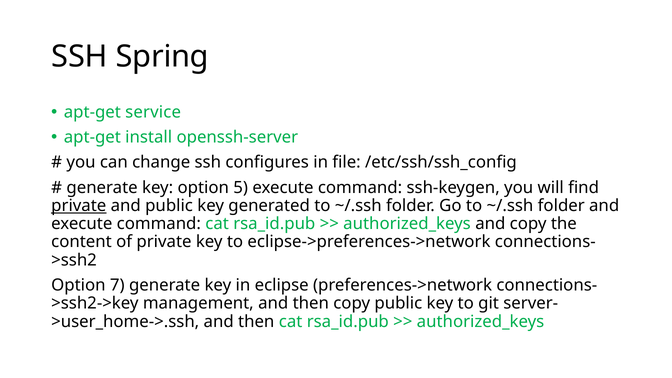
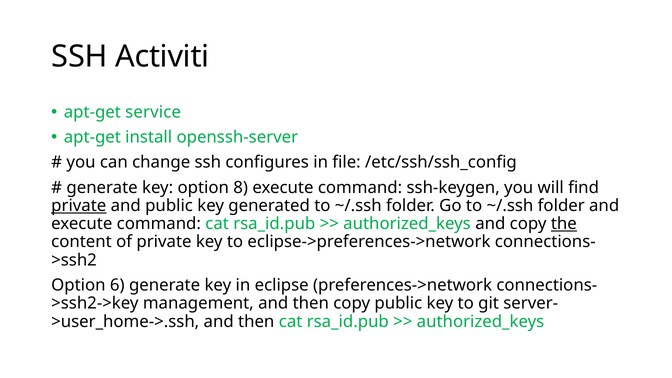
Spring: Spring -> Activiti (162, 56)
5: 5 -> 8 (241, 188)
the underline: none -> present (564, 224)
7: 7 -> 6 (117, 285)
